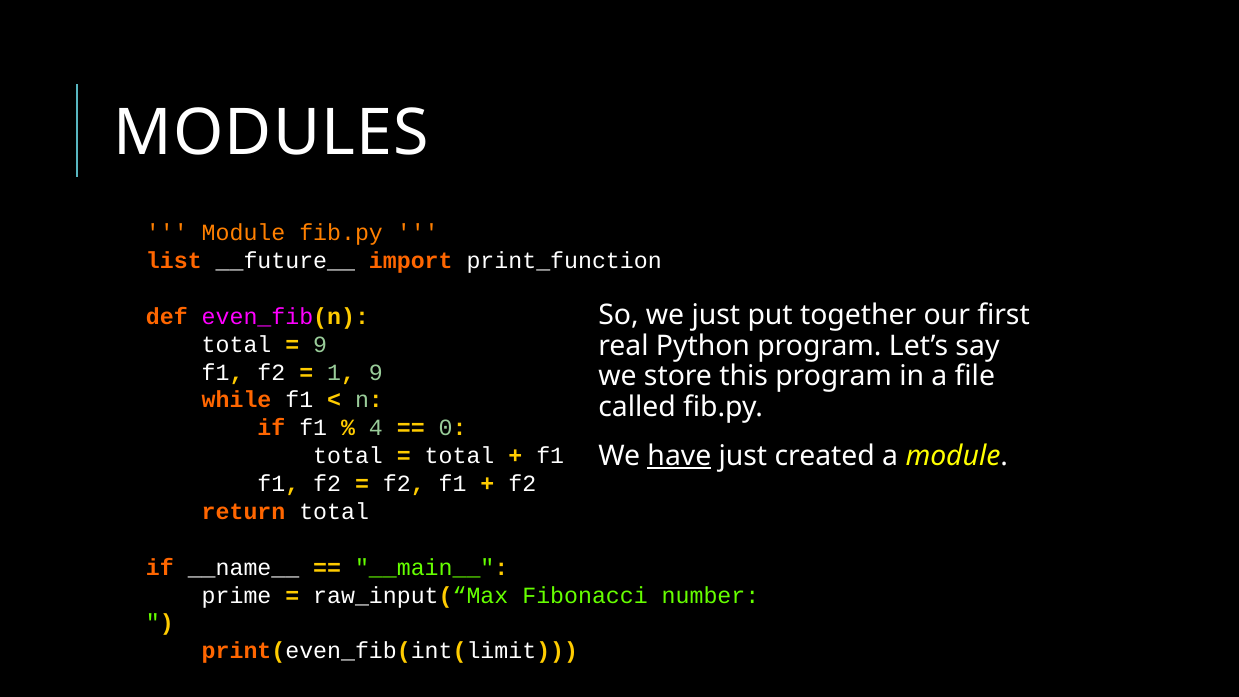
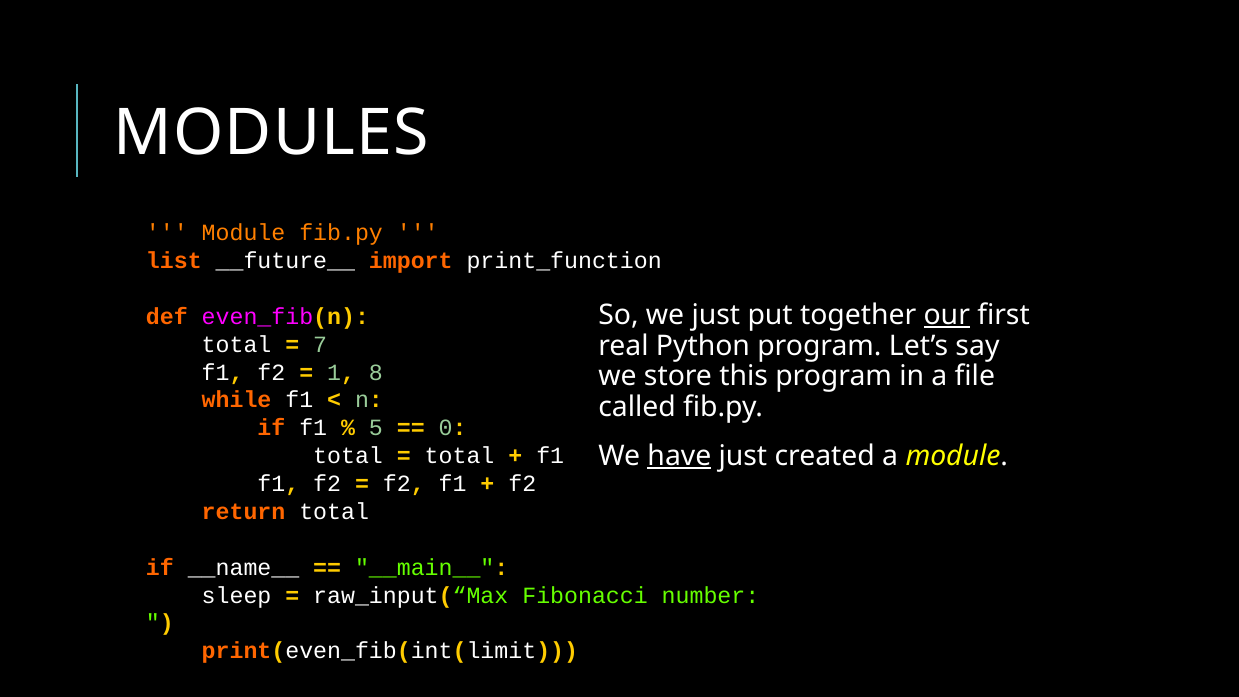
our underline: none -> present (947, 315)
9: 9 -> 7 (320, 344)
1 9: 9 -> 8 (376, 372)
4: 4 -> 5 (376, 428)
prime: prime -> sleep (237, 595)
